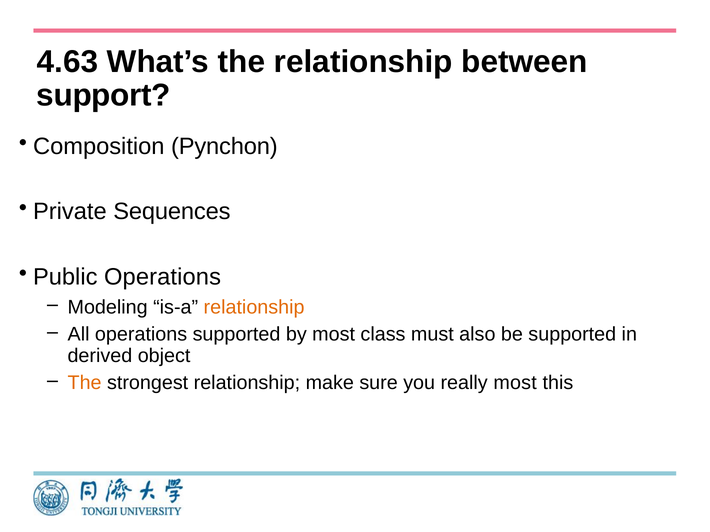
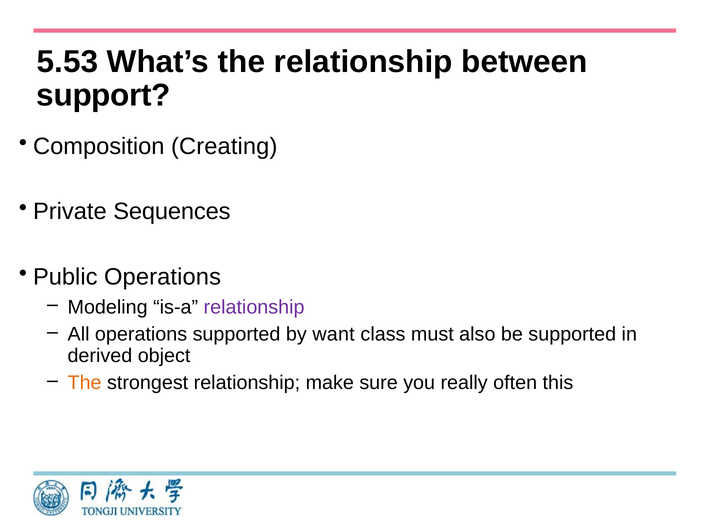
4.63: 4.63 -> 5.53 (67, 62)
Pynchon: Pynchon -> Creating (224, 146)
relationship colour: orange -> purple (254, 308)
by most: most -> want (334, 335)
really most: most -> often (515, 383)
